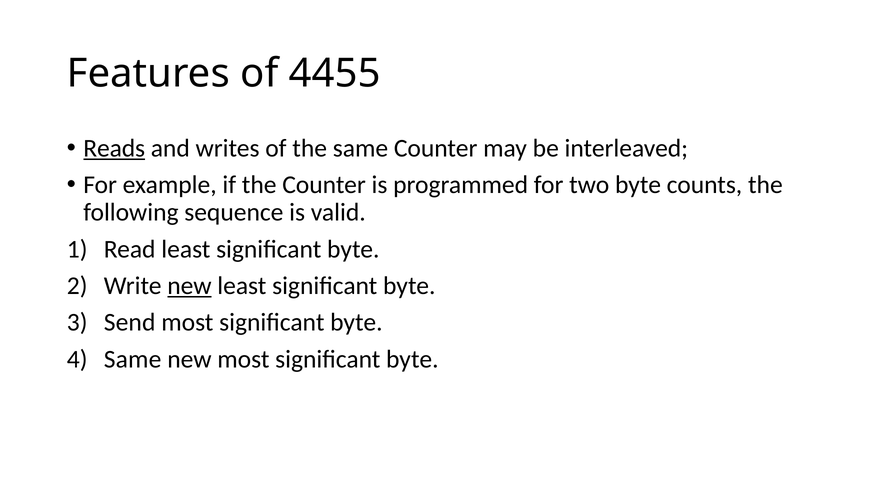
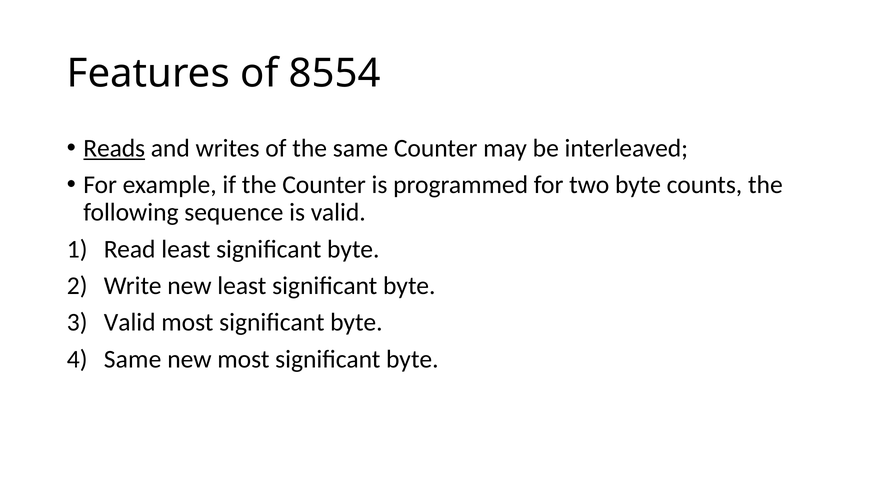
4455: 4455 -> 8554 (335, 74)
new underline: present -> none (189, 286)
Send: Send -> Valid (130, 323)
